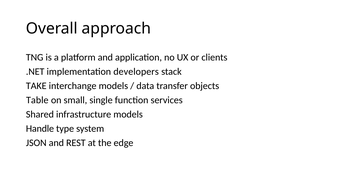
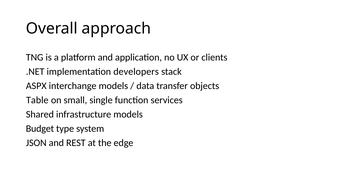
TAKE: TAKE -> ASPX (36, 86)
Handle: Handle -> Budget (40, 129)
